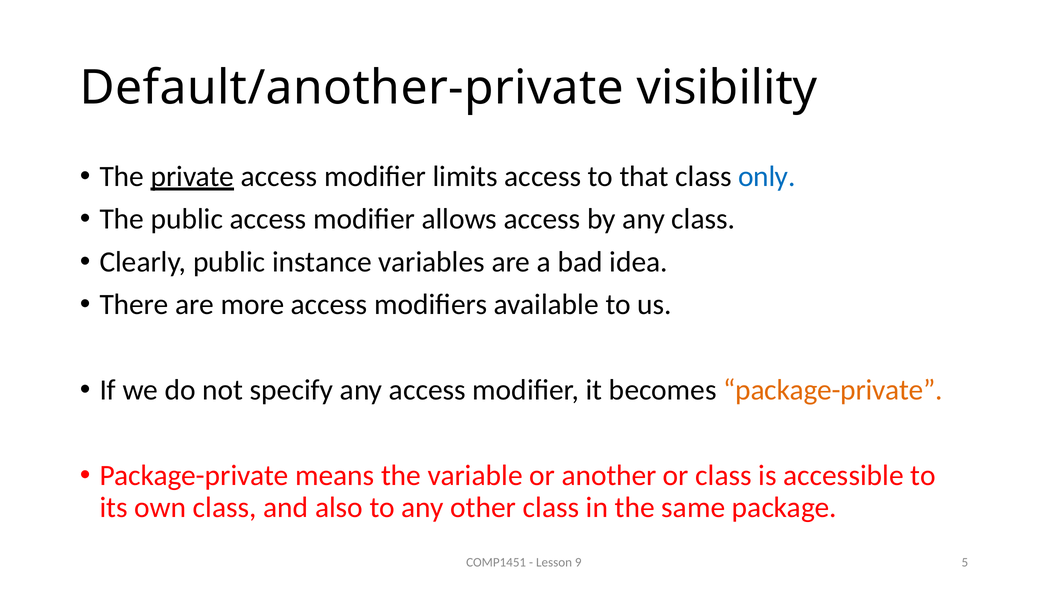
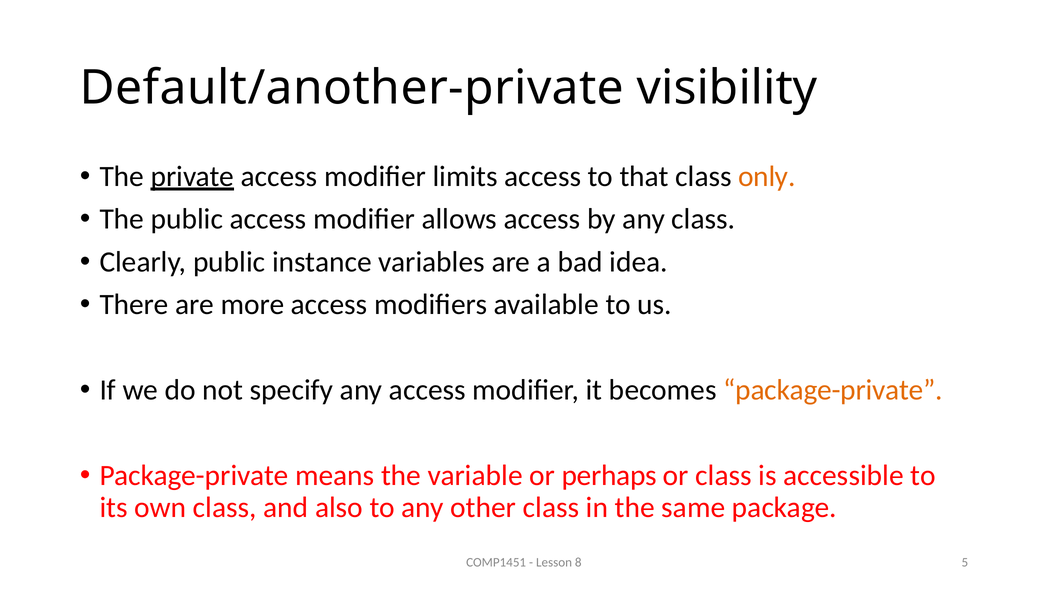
only colour: blue -> orange (767, 177)
another: another -> perhaps (609, 476)
9: 9 -> 8 (578, 563)
